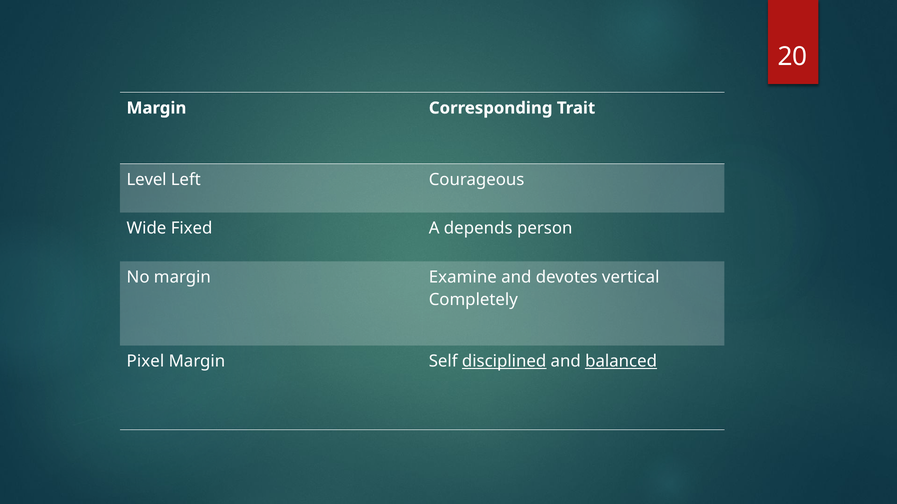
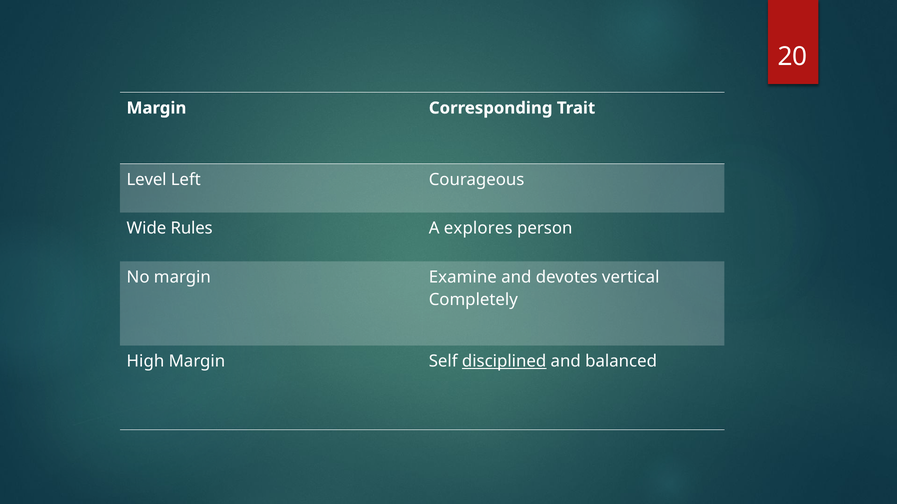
Fixed: Fixed -> Rules (192, 229)
depends: depends -> explores (478, 229)
Pixel: Pixel -> High (145, 362)
balanced underline: present -> none (621, 362)
